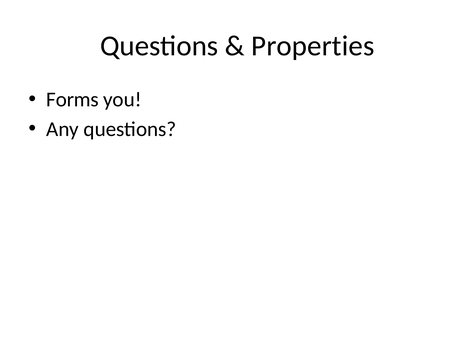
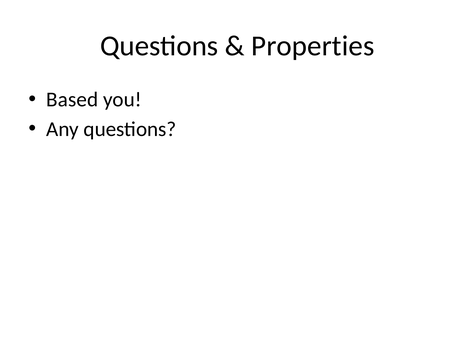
Forms: Forms -> Based (72, 100)
